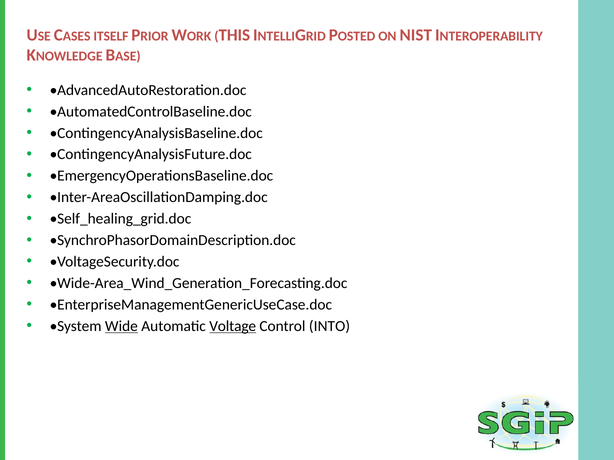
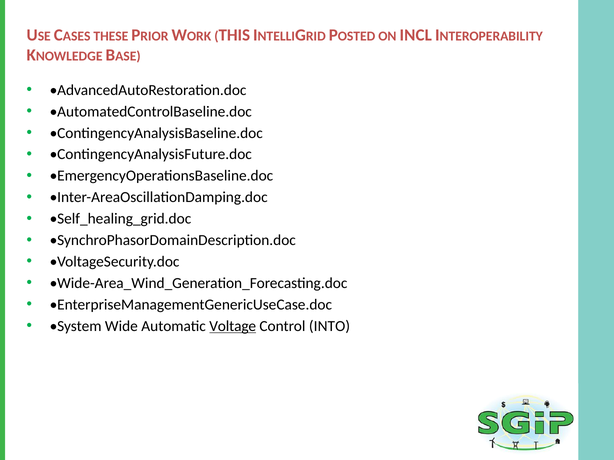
ITSELF: ITSELF -> THESE (111, 36)
NIST: NIST -> INCL (416, 35)
Wide underline: present -> none (121, 326)
